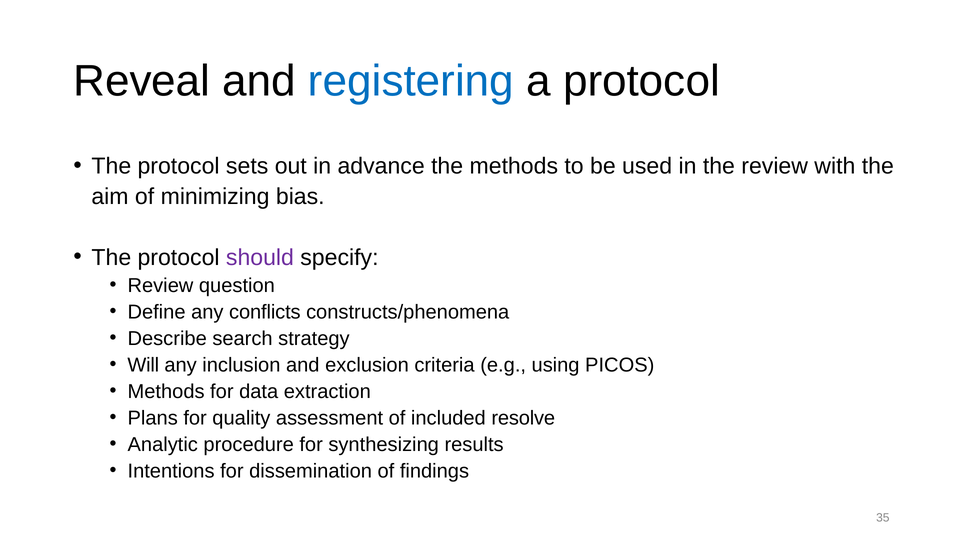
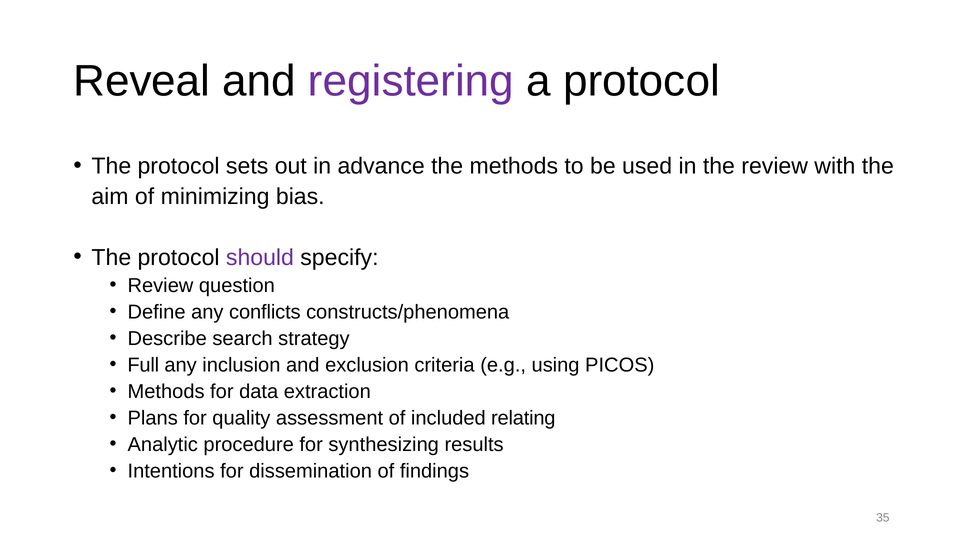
registering colour: blue -> purple (411, 81)
Will: Will -> Full (143, 365)
resolve: resolve -> relating (523, 418)
